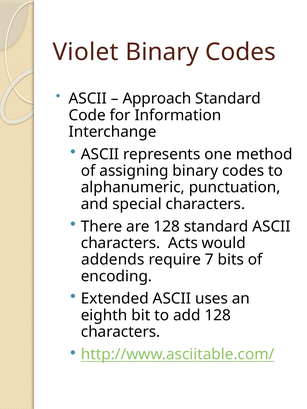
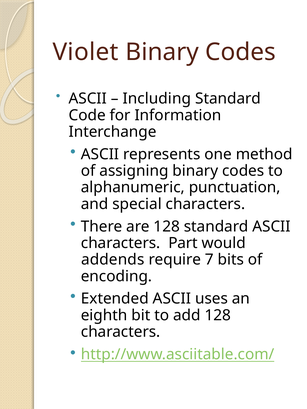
Approach: Approach -> Including (157, 99)
Acts: Acts -> Part (183, 243)
